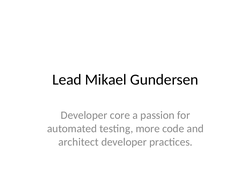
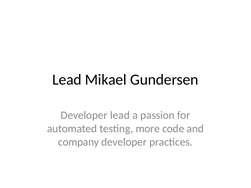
Developer core: core -> lead (120, 115)
architect: architect -> company (79, 142)
